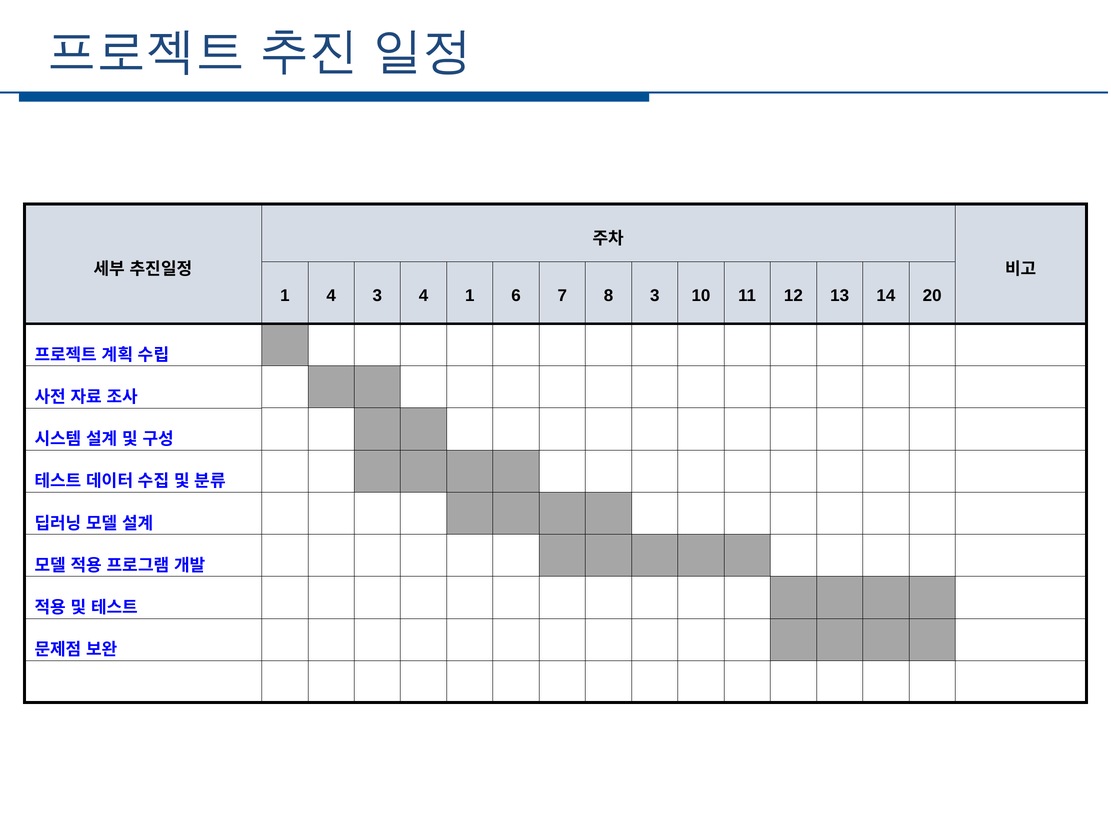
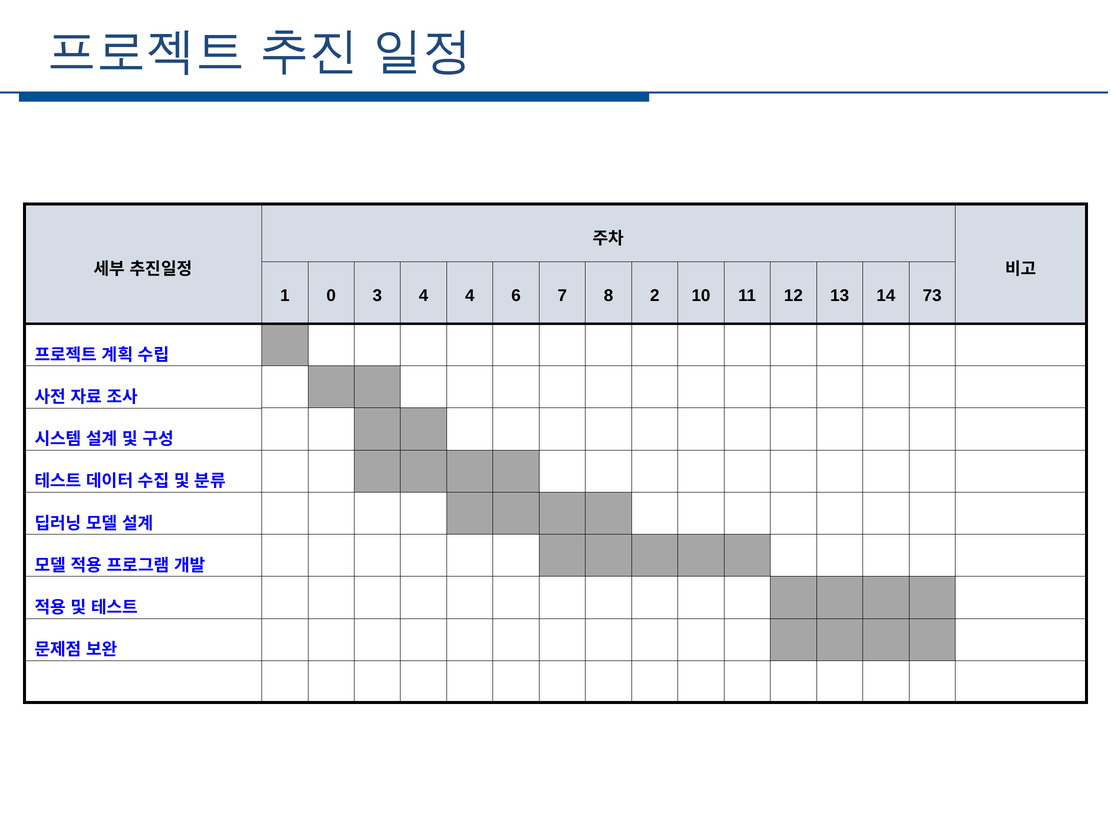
1 4: 4 -> 0 (331, 296)
4 1: 1 -> 4 (470, 296)
8 3: 3 -> 2 (655, 296)
20: 20 -> 73 (932, 296)
